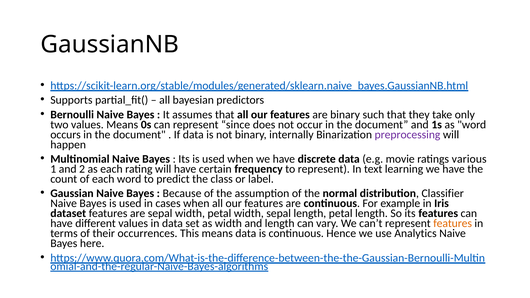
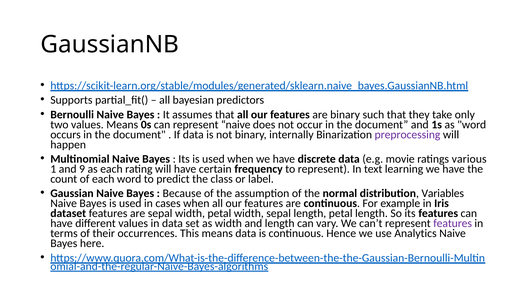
represent since: since -> naive (236, 125)
2: 2 -> 9 (82, 169)
Classifier: Classifier -> Variables (443, 194)
features colour: orange -> purple (453, 224)
